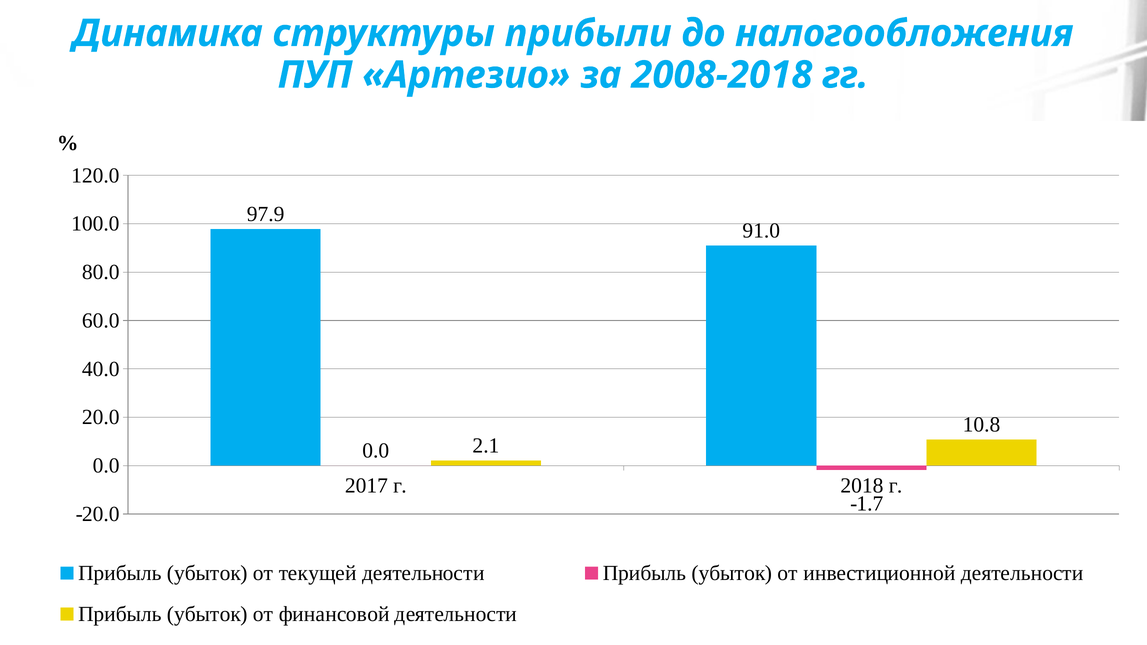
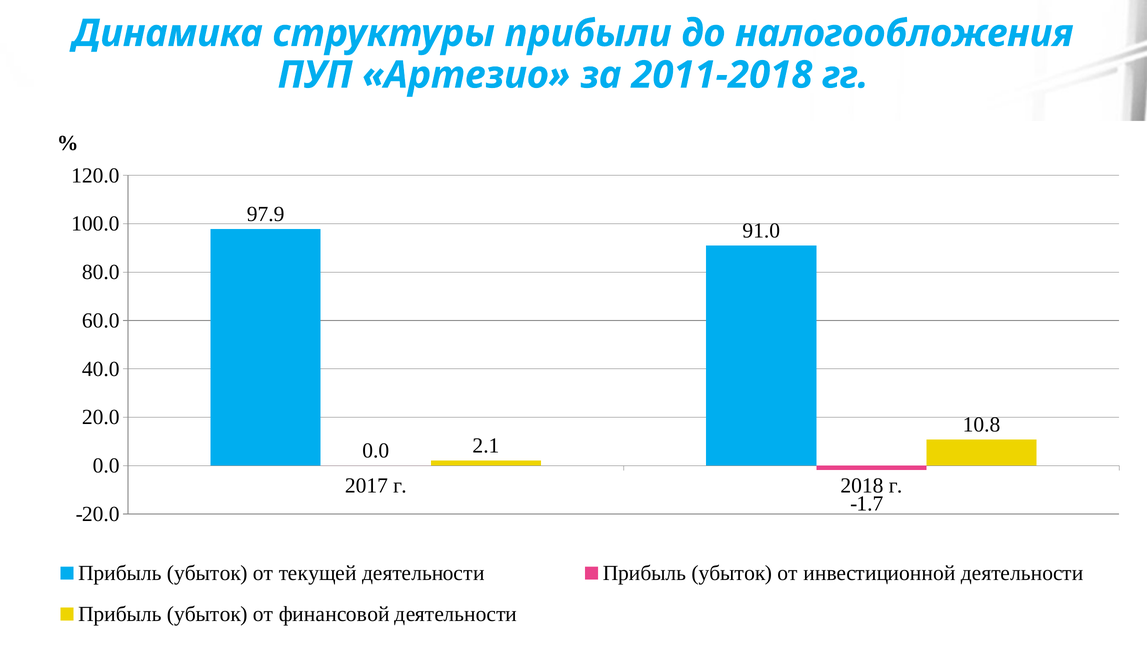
2008-2018: 2008-2018 -> 2011-2018 (722, 75)
